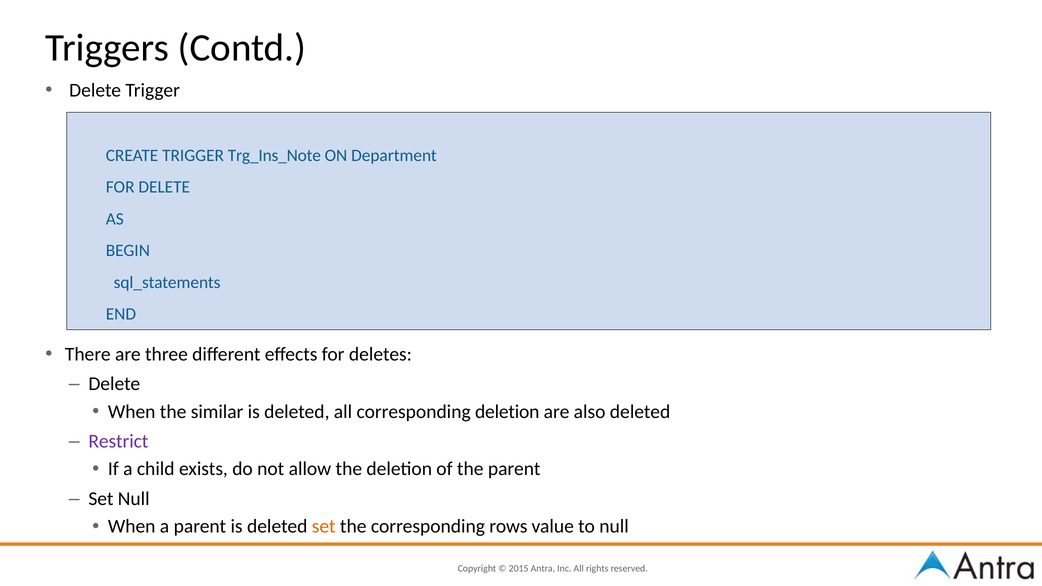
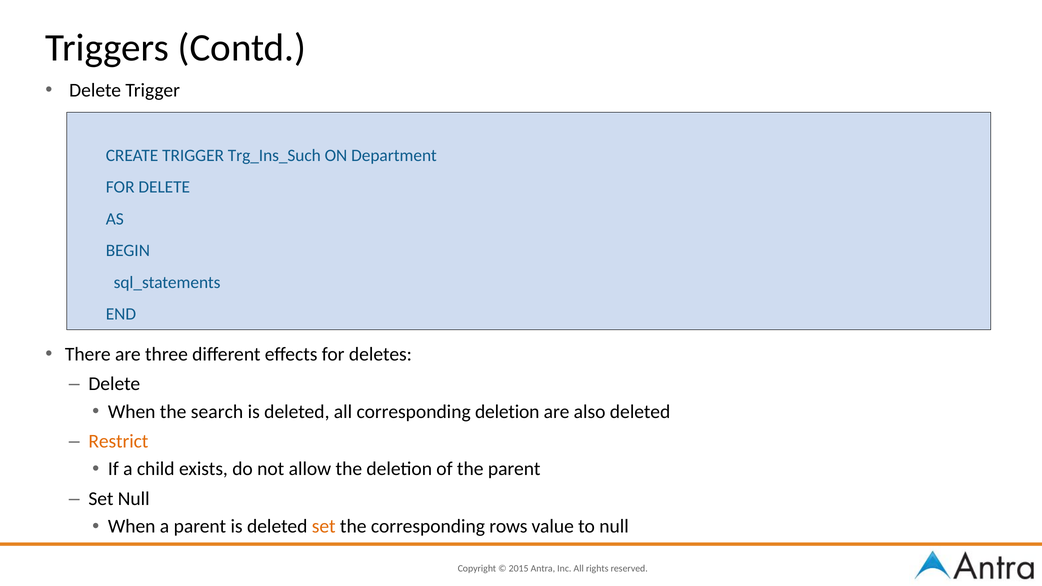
Trg_Ins_Note: Trg_Ins_Note -> Trg_Ins_Such (274, 155)
similar: similar -> search (217, 412)
Restrict colour: purple -> orange (118, 442)
